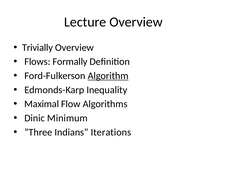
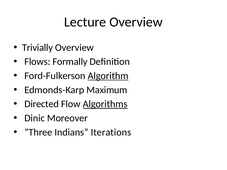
Inequality: Inequality -> Maximum (107, 90)
Maximal: Maximal -> Directed (42, 104)
Algorithms underline: none -> present (105, 104)
Minimum: Minimum -> Moreover (67, 118)
